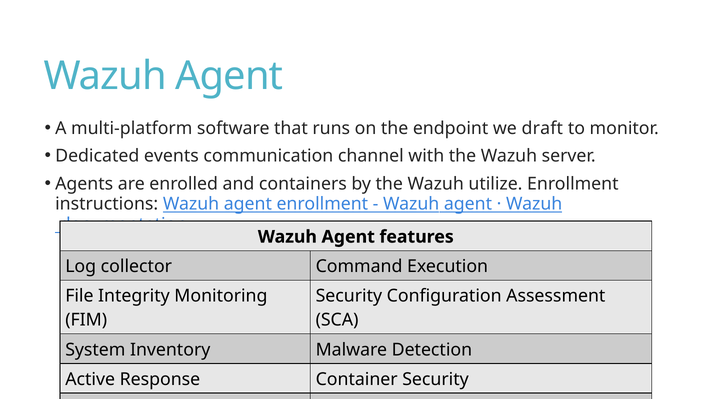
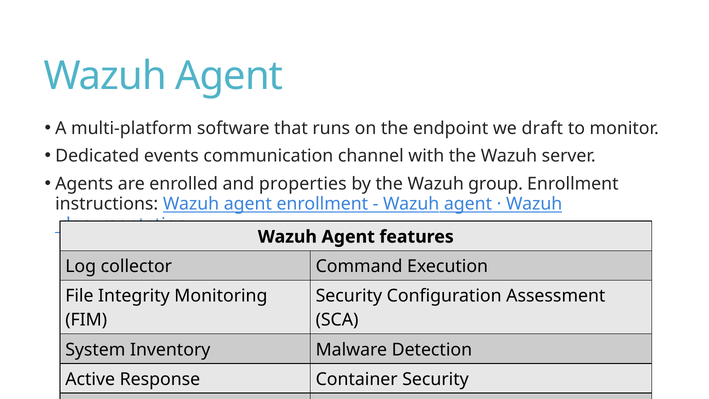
containers: containers -> properties (303, 184)
utilize: utilize -> group (496, 184)
